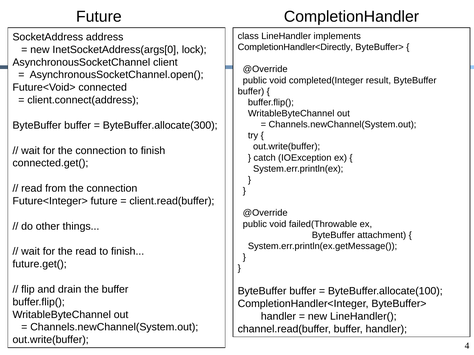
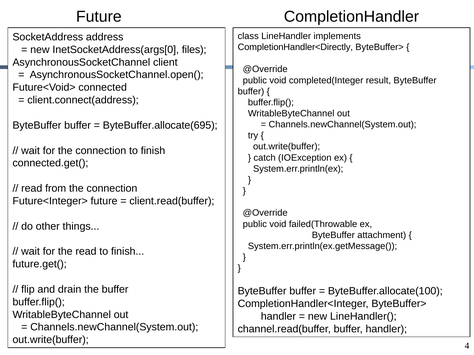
lock: lock -> files (194, 50)
ByteBuffer.allocate(300: ByteBuffer.allocate(300 -> ByteBuffer.allocate(695 (160, 125)
